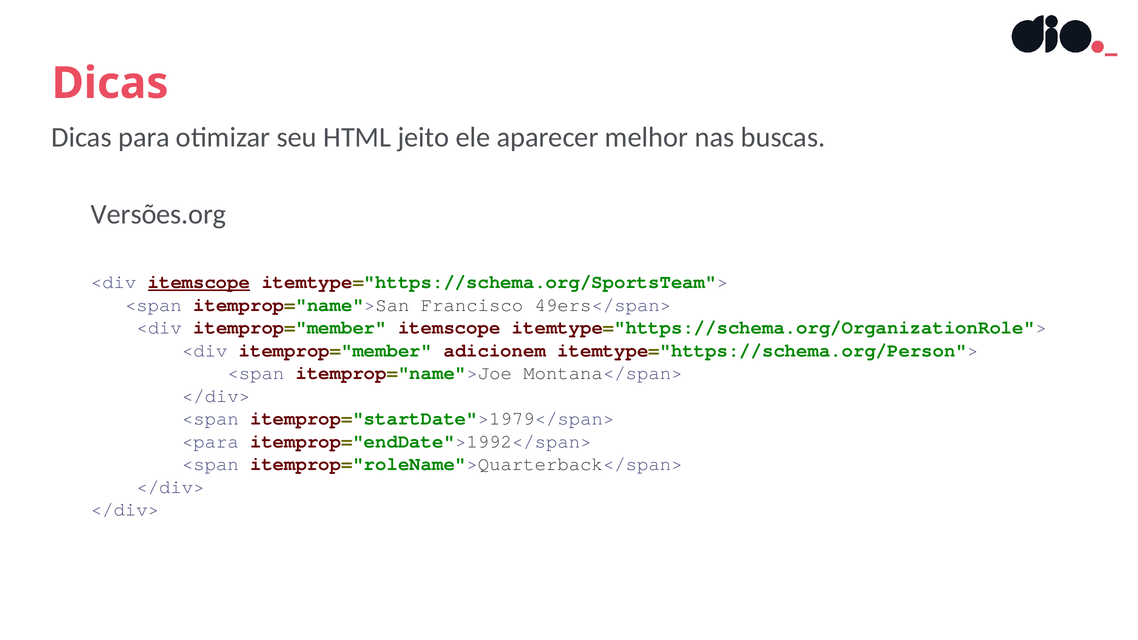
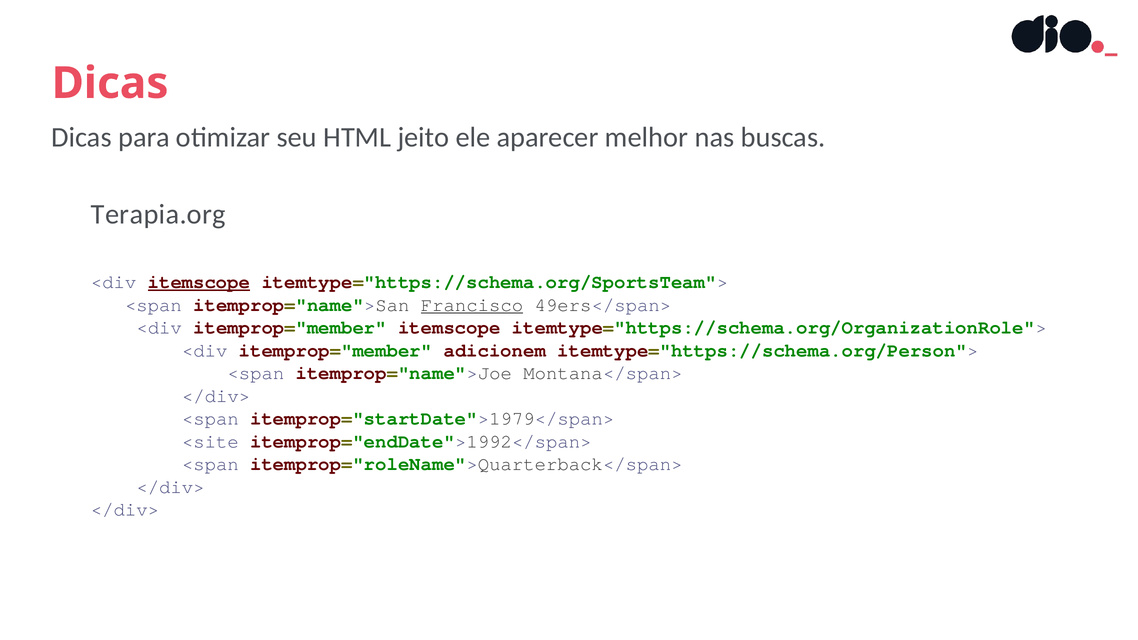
Versões.org: Versões.org -> Terapia.org (158, 215)
Francisco underline: none -> present (472, 305)
<para: <para -> <site (210, 441)
